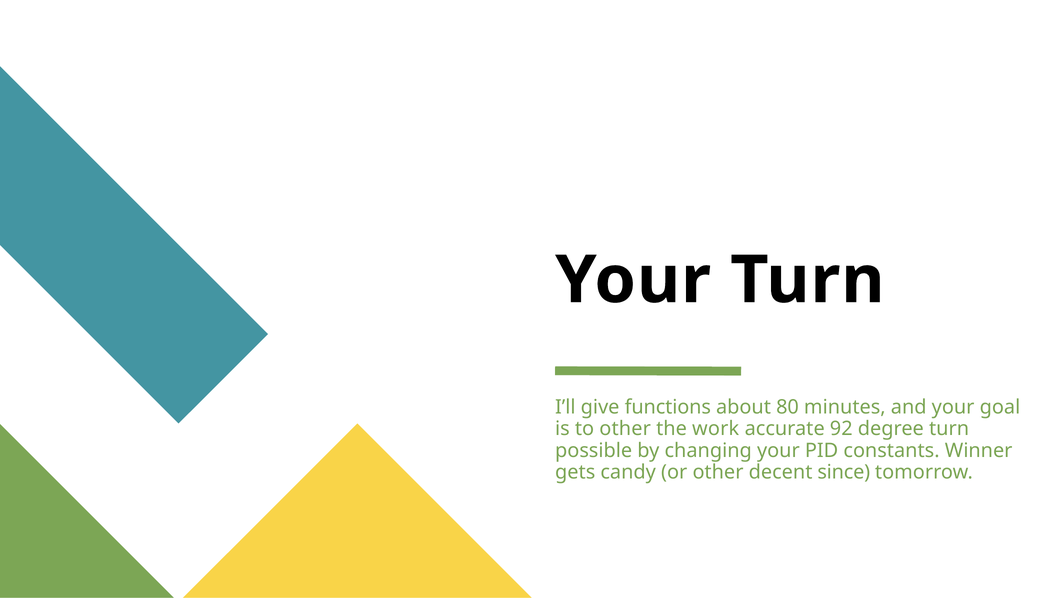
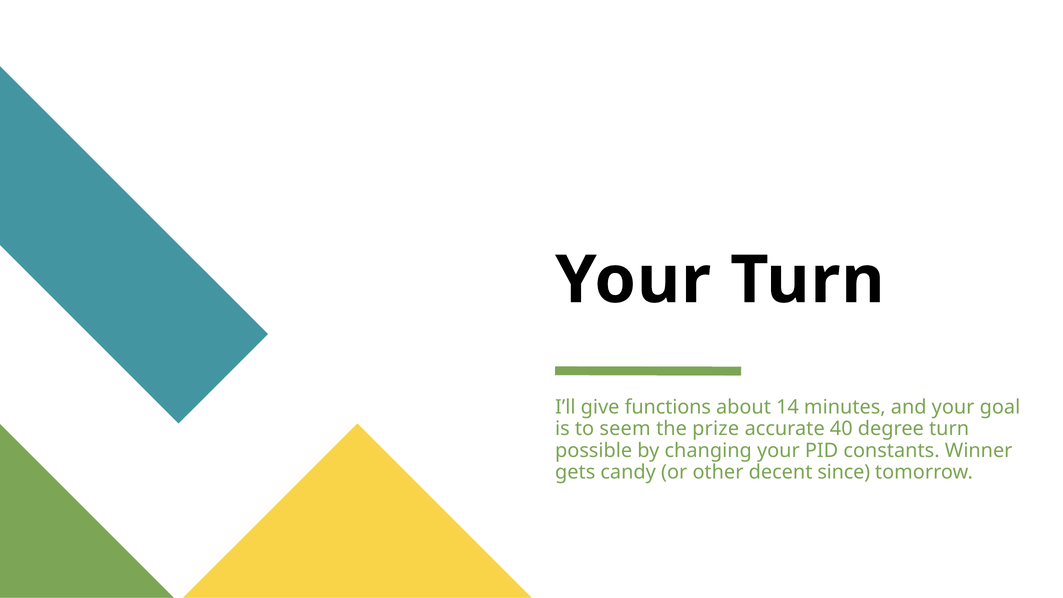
80: 80 -> 14 (788, 407)
to other: other -> seem (625, 429)
work: work -> prize (716, 429)
92: 92 -> 40 (841, 429)
